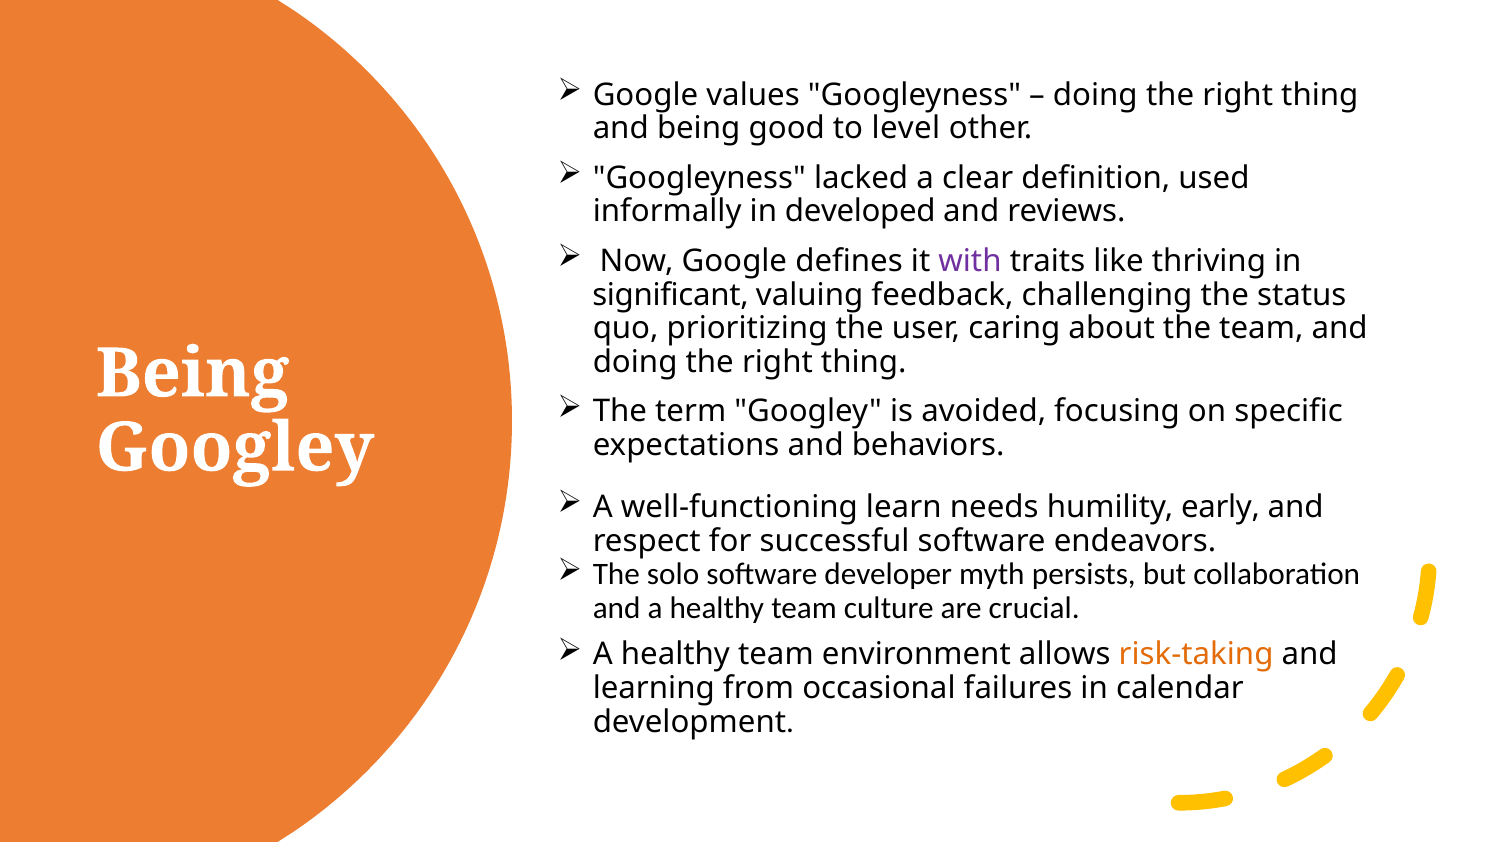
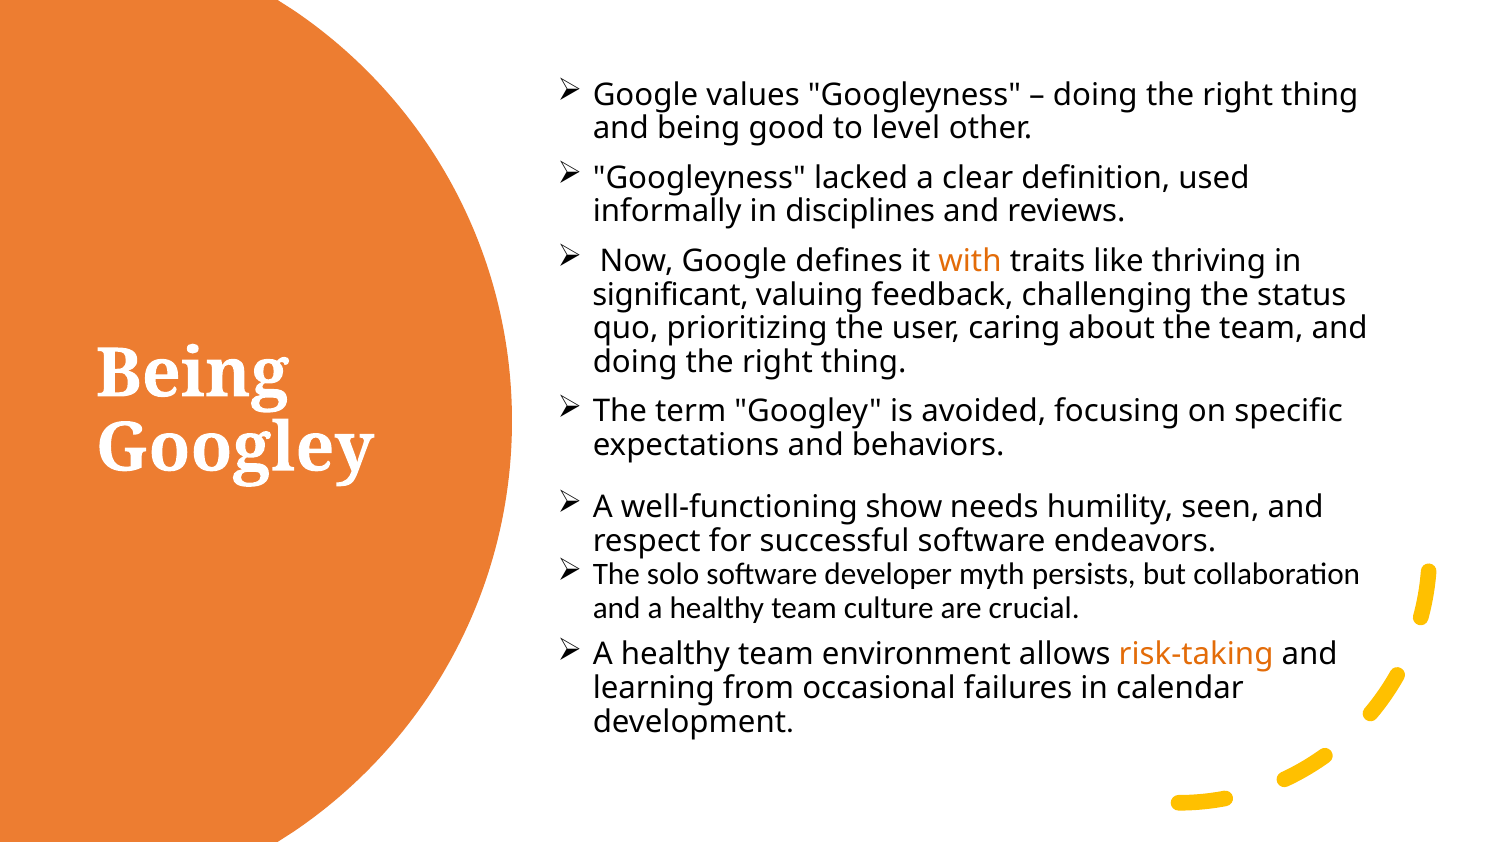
developed: developed -> disciplines (860, 212)
with colour: purple -> orange (970, 261)
learn: learn -> show (904, 507)
early: early -> seen (1220, 507)
